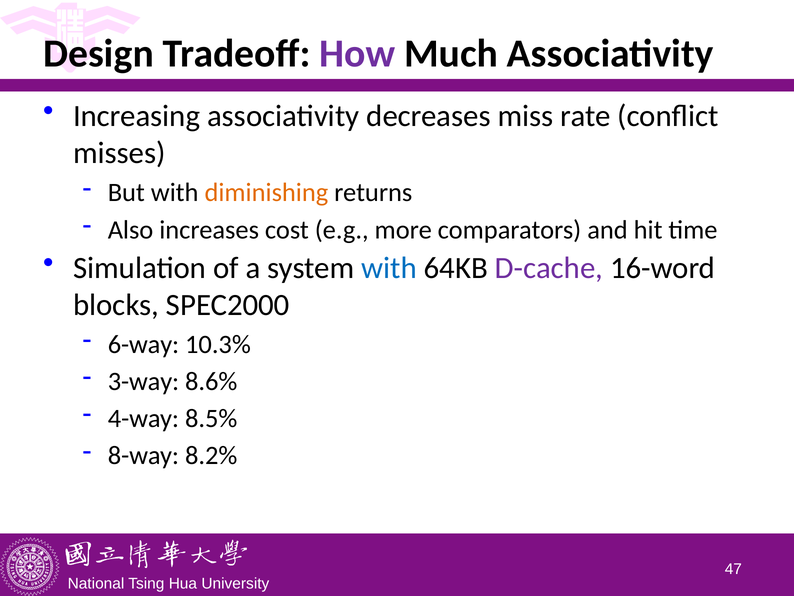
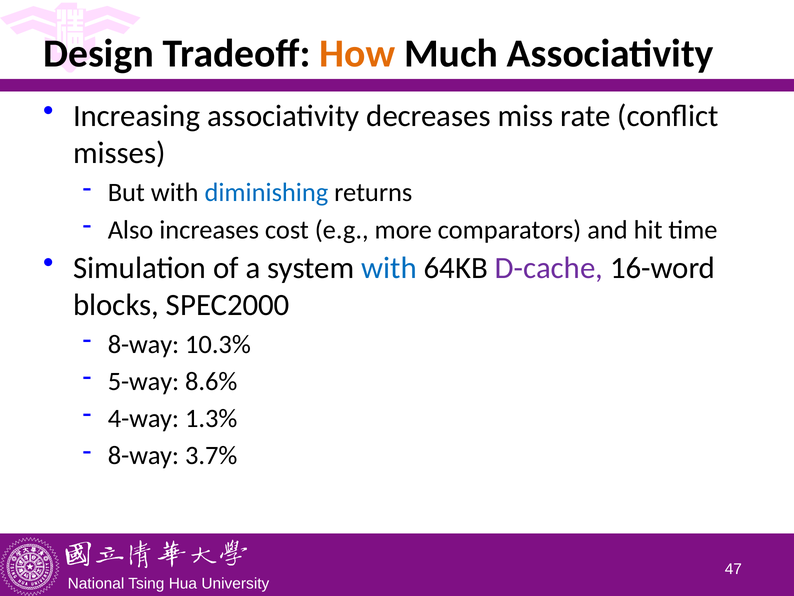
How colour: purple -> orange (357, 54)
diminishing colour: orange -> blue (266, 193)
6-way: 6-way -> 8-way (143, 344)
3-way: 3-way -> 5-way (143, 381)
8.5%: 8.5% -> 1.3% (211, 418)
8.2%: 8.2% -> 3.7% (211, 455)
